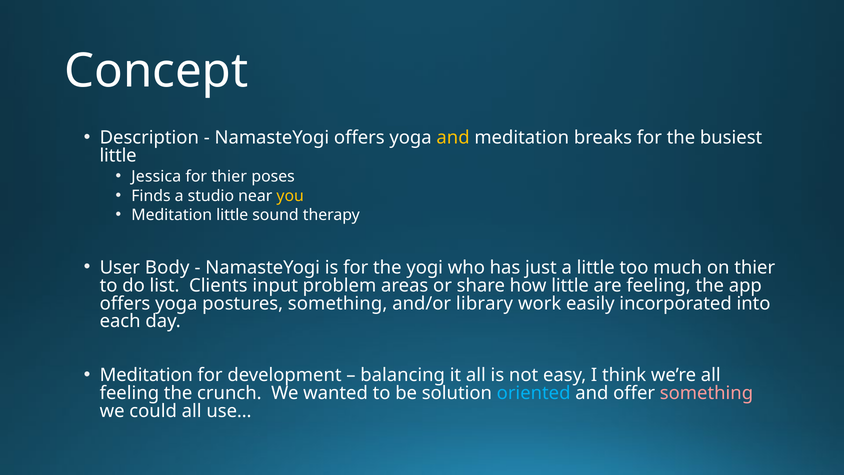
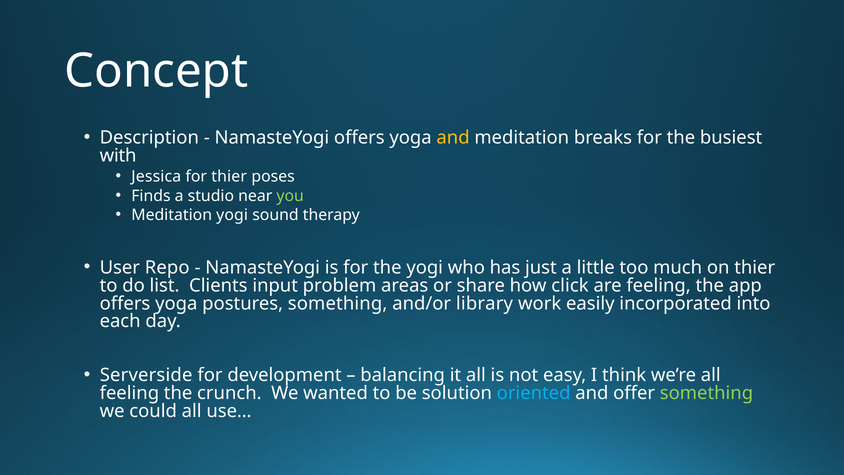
little: little -> with (118, 156)
you colour: yellow -> light green (290, 196)
Meditation little: little -> yogi (232, 215)
Body: Body -> Repo (167, 267)
how little: little -> click (570, 285)
Meditation: Meditation -> Serverside (146, 375)
something colour: pink -> light green (706, 393)
